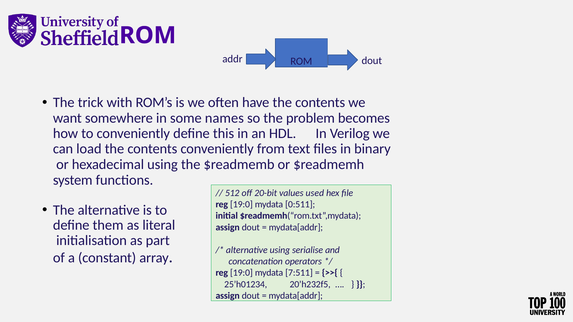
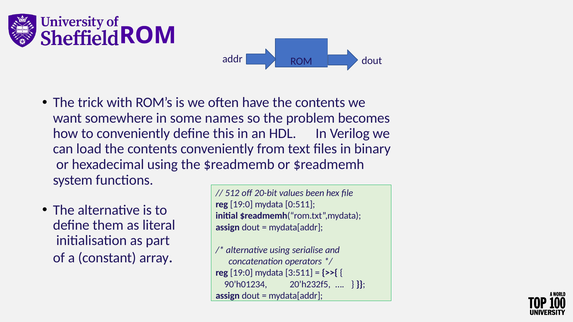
used: used -> been (315, 193)
7:511: 7:511 -> 3:511 (299, 273)
25’h01234: 25’h01234 -> 90’h01234 (246, 285)
